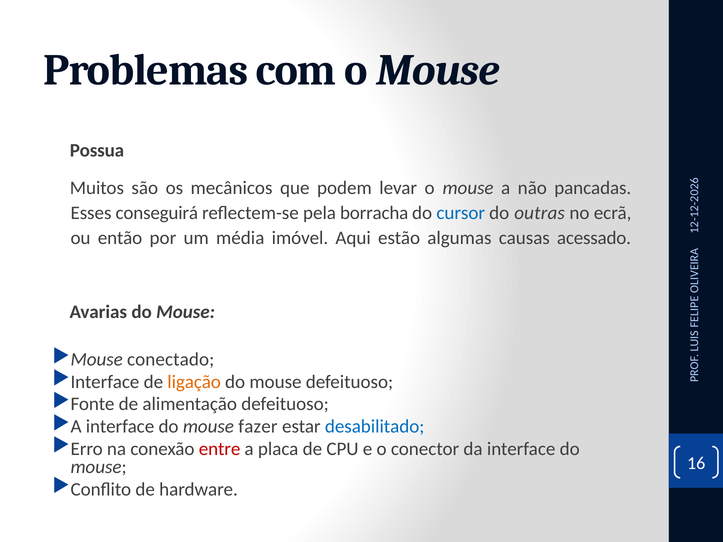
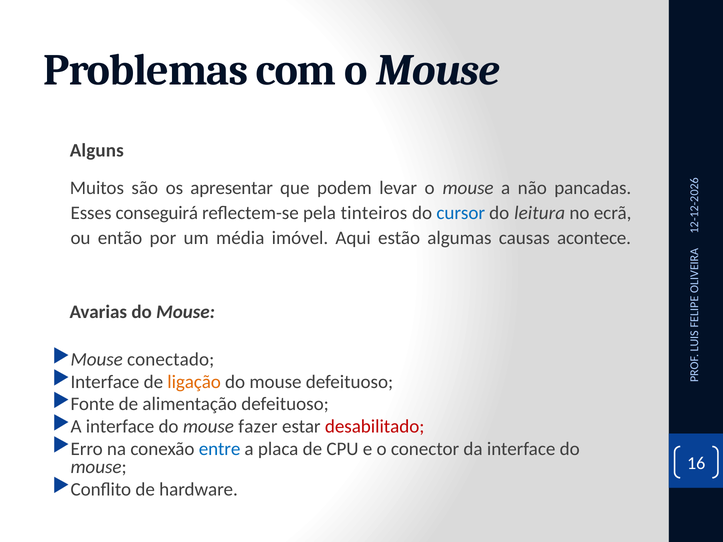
Possua: Possua -> Alguns (97, 151)
mecânicos: mecânicos -> apresentar (232, 188)
borracha: borracha -> tinteiros (374, 213)
outras: outras -> leitura (540, 213)
acessado: acessado -> acontece (594, 238)
desabilitado colour: blue -> red (375, 427)
entre colour: red -> blue (220, 449)
